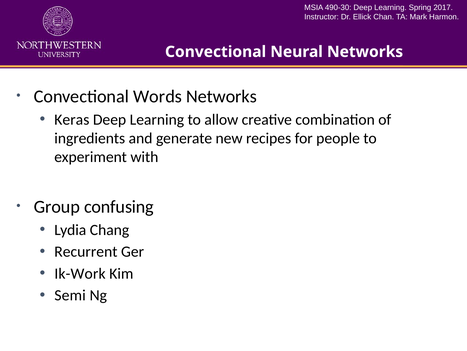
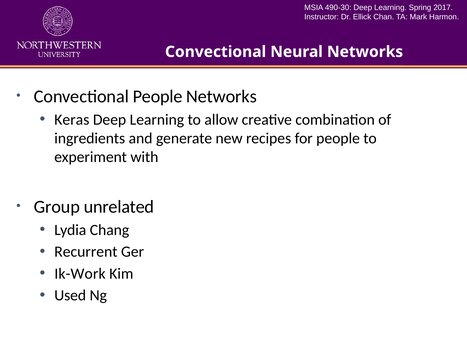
Convectional Words: Words -> People (158, 96)
confusing: confusing -> unrelated (119, 206)
Semi: Semi -> Used (70, 295)
